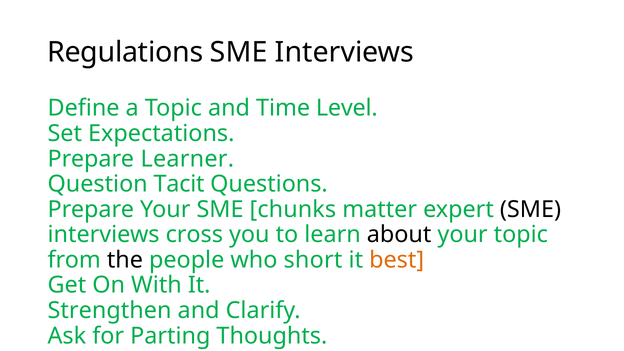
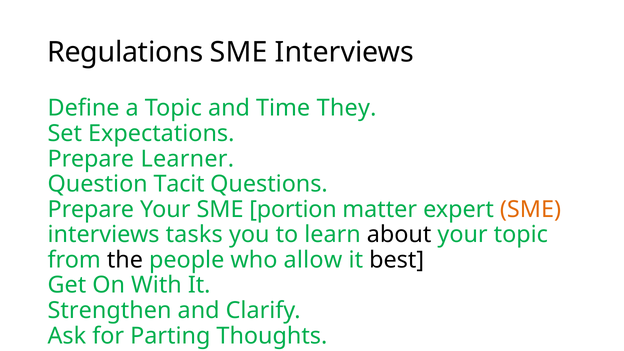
Level: Level -> They (347, 108)
chunks: chunks -> portion (293, 209)
SME colour: black -> orange (531, 209)
cross: cross -> tasks (194, 235)
short: short -> allow (313, 260)
best colour: orange -> black (397, 260)
